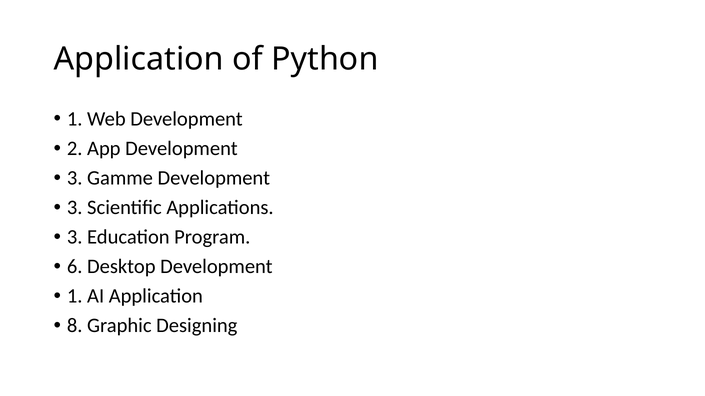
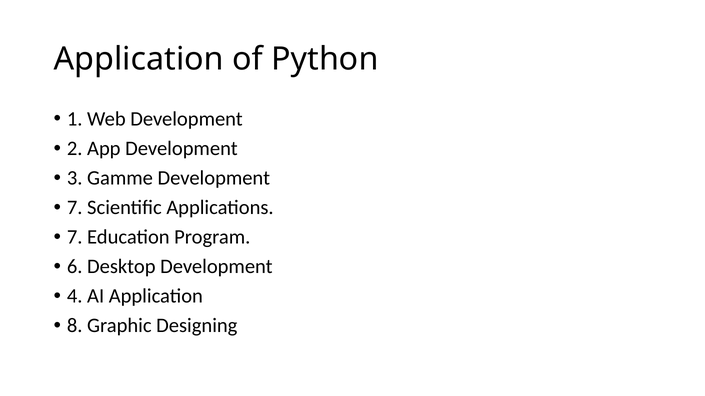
3: 3 -> 7 (75, 208)
3: 3 -> 7 (75, 237)
1: 1 -> 4 (75, 297)
